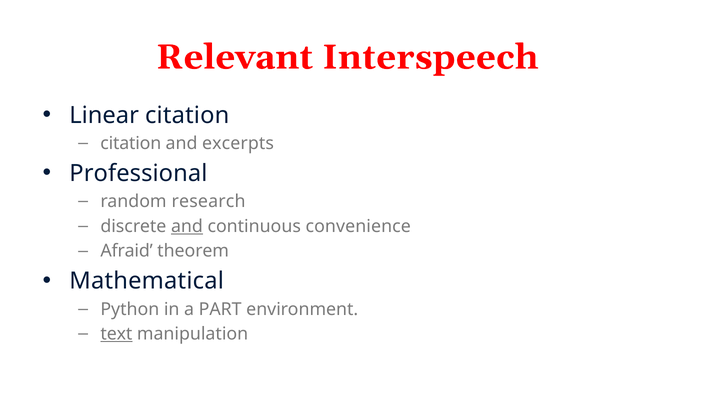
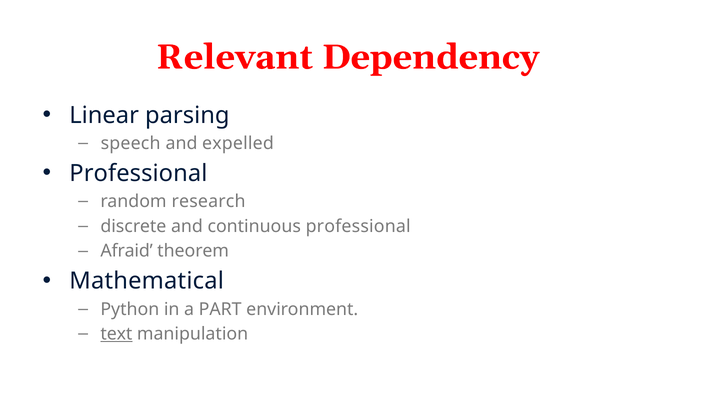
Interspeech: Interspeech -> Dependency (431, 57)
Linear citation: citation -> parsing (187, 115)
citation: citation -> speech (131, 143)
excerpts: excerpts -> expelled (238, 143)
and underline: present -> none (187, 226)
continuous convenience: convenience -> professional (358, 226)
